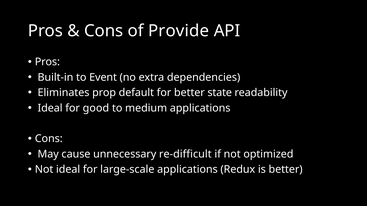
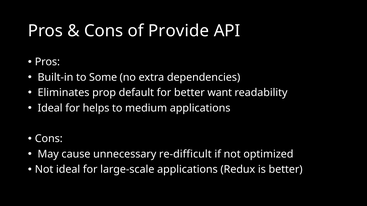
Event: Event -> Some (103, 77)
state: state -> want (220, 93)
good: good -> helps (96, 108)
